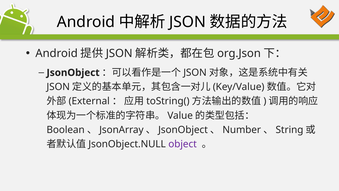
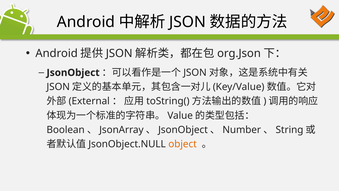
object colour: purple -> orange (183, 144)
